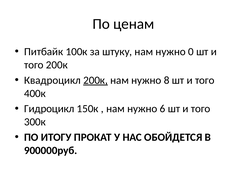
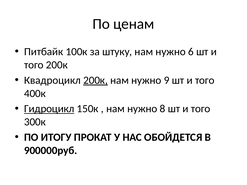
0: 0 -> 6 (191, 52)
8: 8 -> 9 (167, 80)
Гидроцикл underline: none -> present (49, 109)
6: 6 -> 8 (163, 109)
